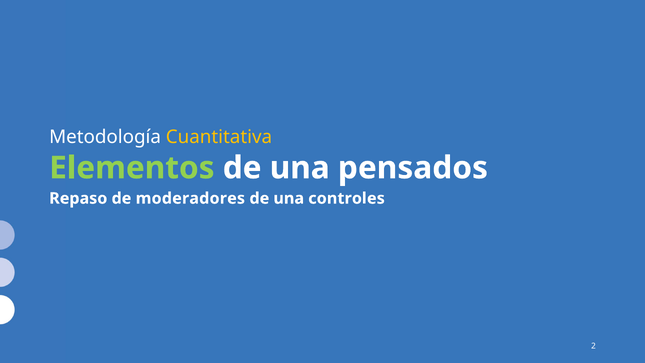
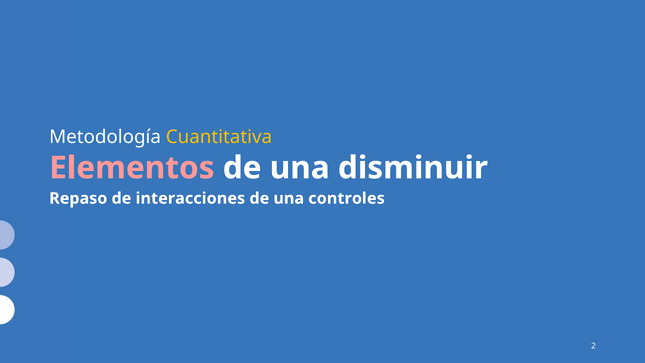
Elementos colour: light green -> pink (132, 168)
pensados: pensados -> disminuir (413, 168)
moderadores: moderadores -> interacciones (190, 198)
